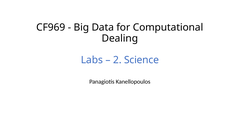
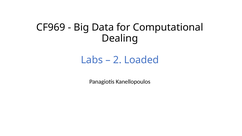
Science: Science -> Loaded (141, 60)
